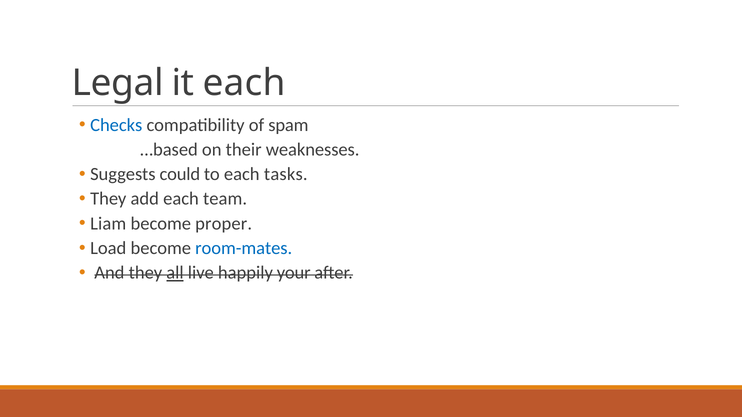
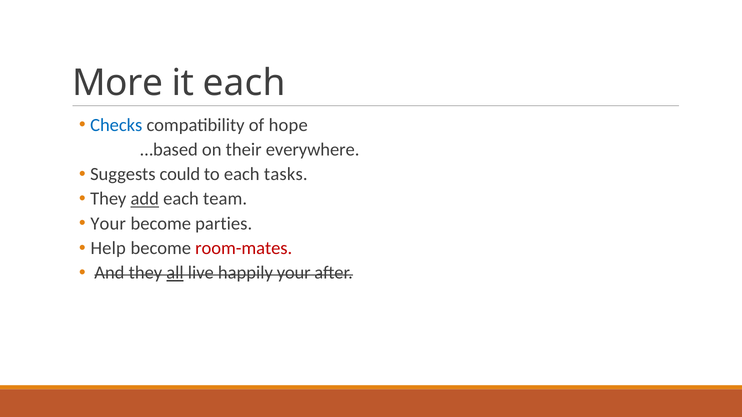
Legal: Legal -> More (118, 83)
spam: spam -> hope (288, 125)
weaknesses: weaknesses -> everywhere (313, 150)
add underline: none -> present (145, 199)
Liam: Liam -> Your (108, 224)
proper: proper -> parties (224, 224)
Load: Load -> Help (108, 248)
room-mates colour: blue -> red (244, 248)
